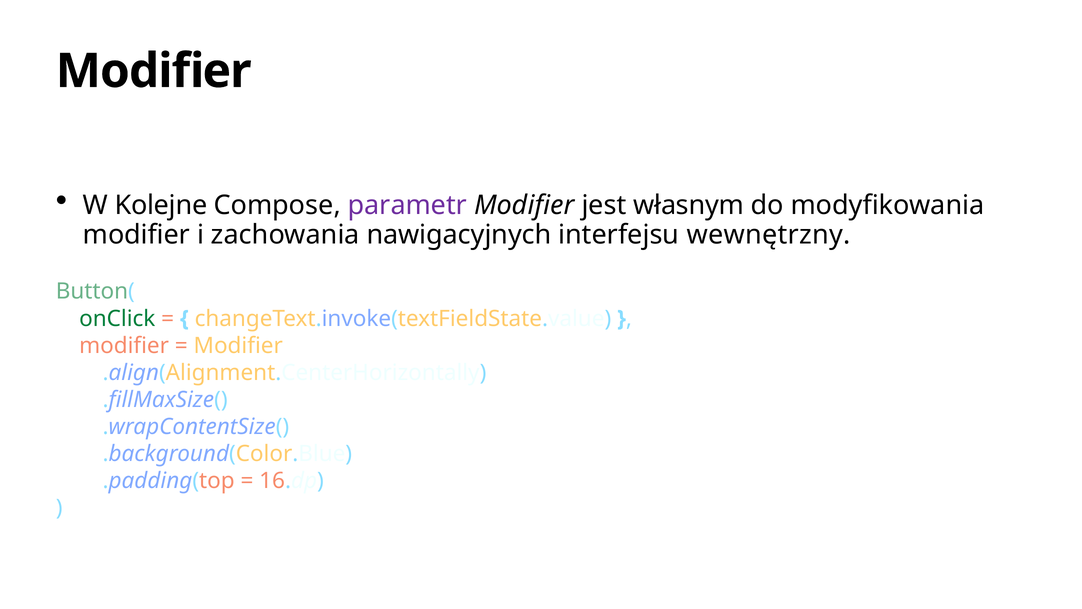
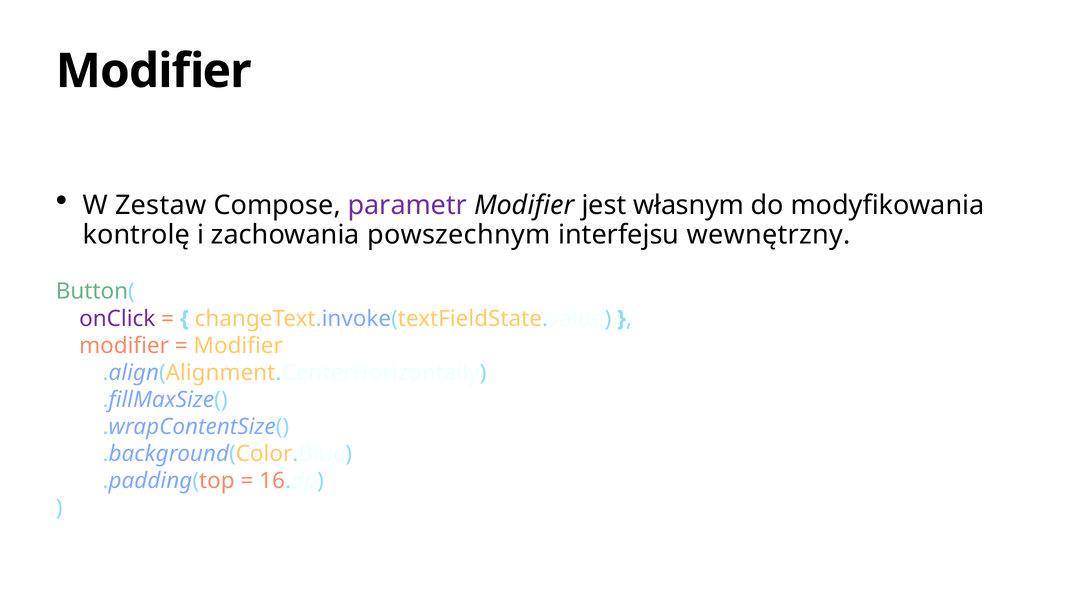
Kolejne: Kolejne -> Zestaw (161, 205)
modifier: modifier -> kontrolę (136, 234)
nawigacyjnych: nawigacyjnych -> powszechnym (459, 234)
onClick colour: green -> purple (117, 318)
